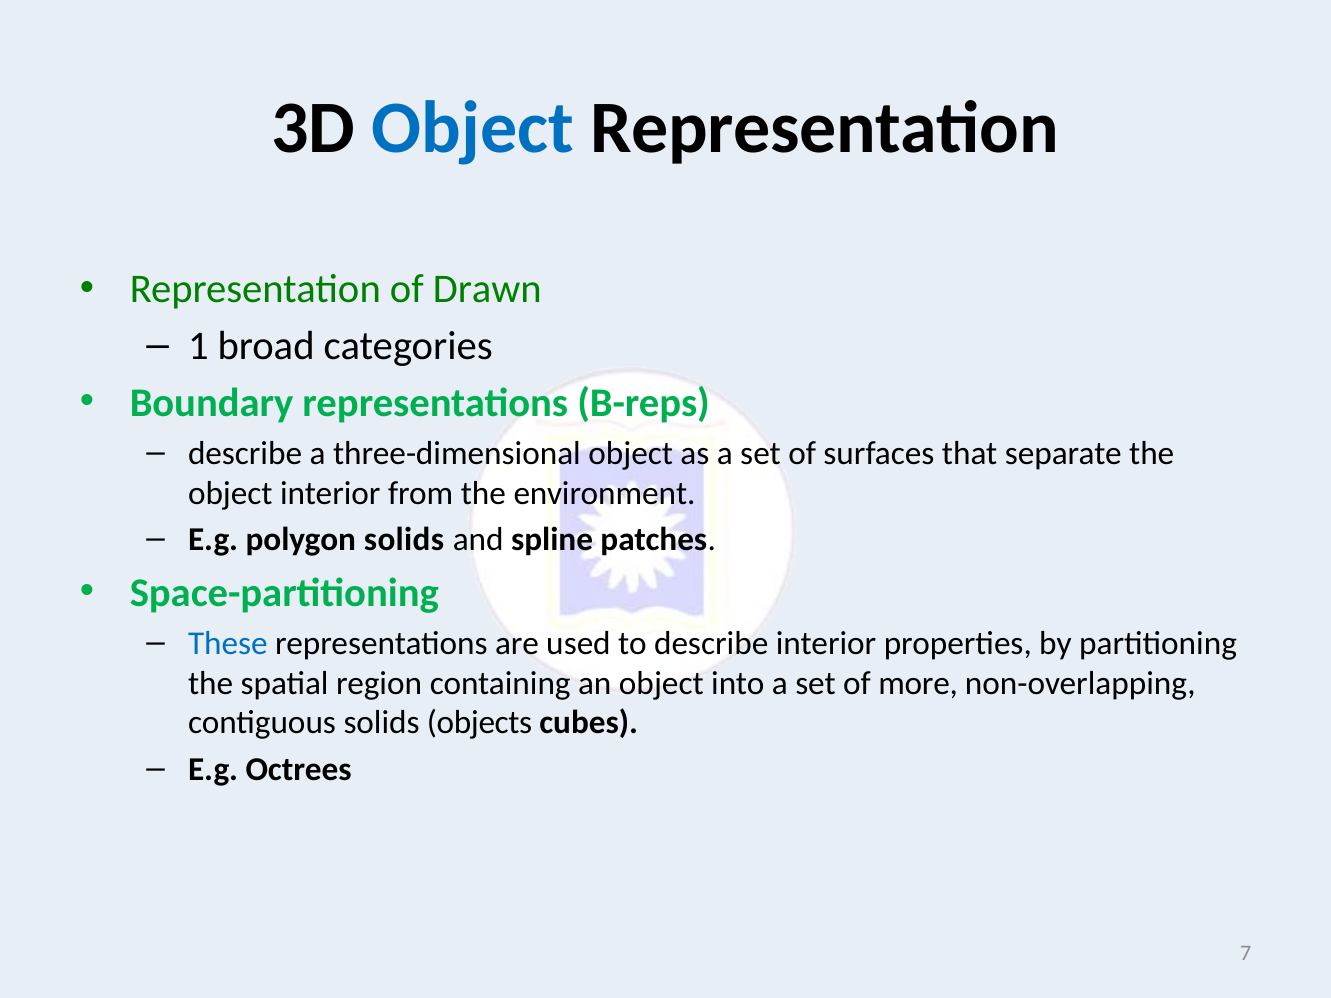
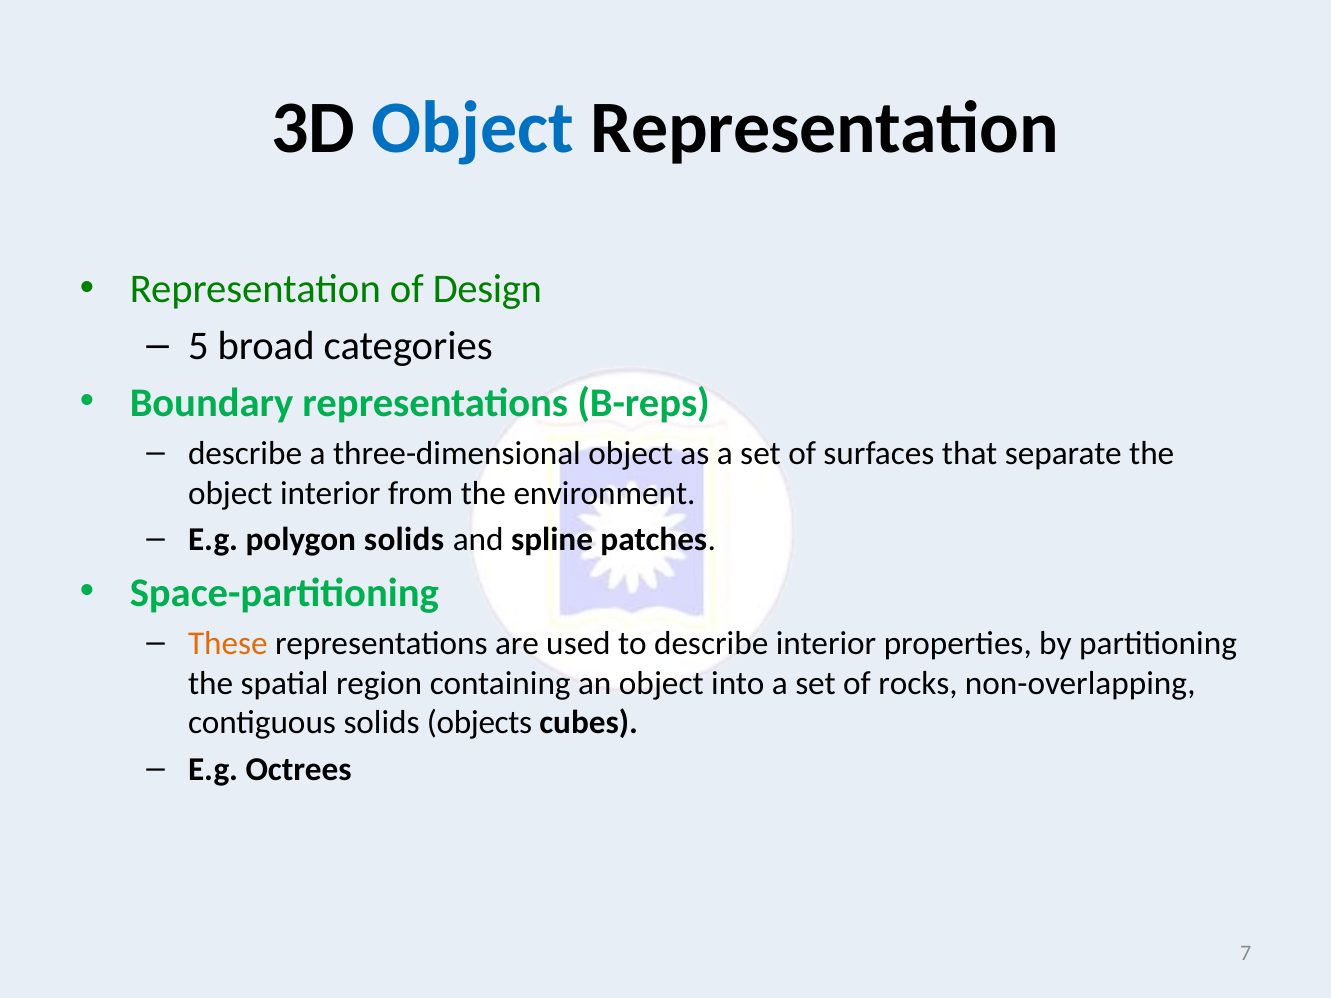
Drawn: Drawn -> Design (487, 289)
1: 1 -> 5 (198, 346)
These colour: blue -> orange (228, 643)
more: more -> rocks (918, 683)
